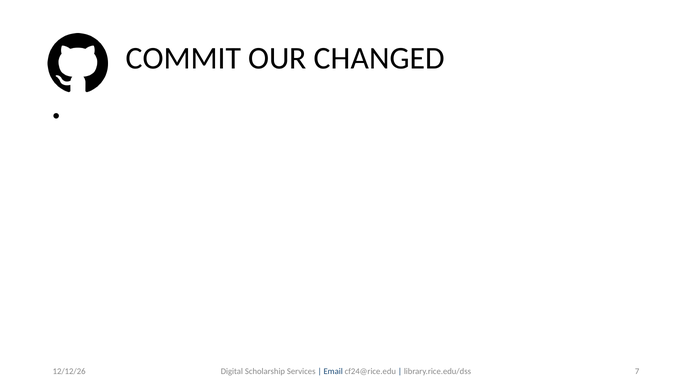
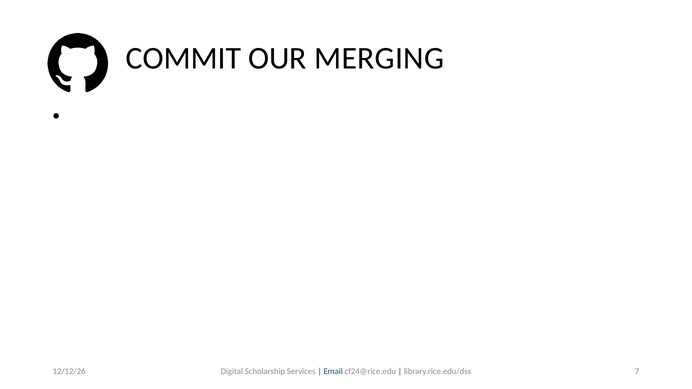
CHANGED: CHANGED -> MERGING (379, 58)
